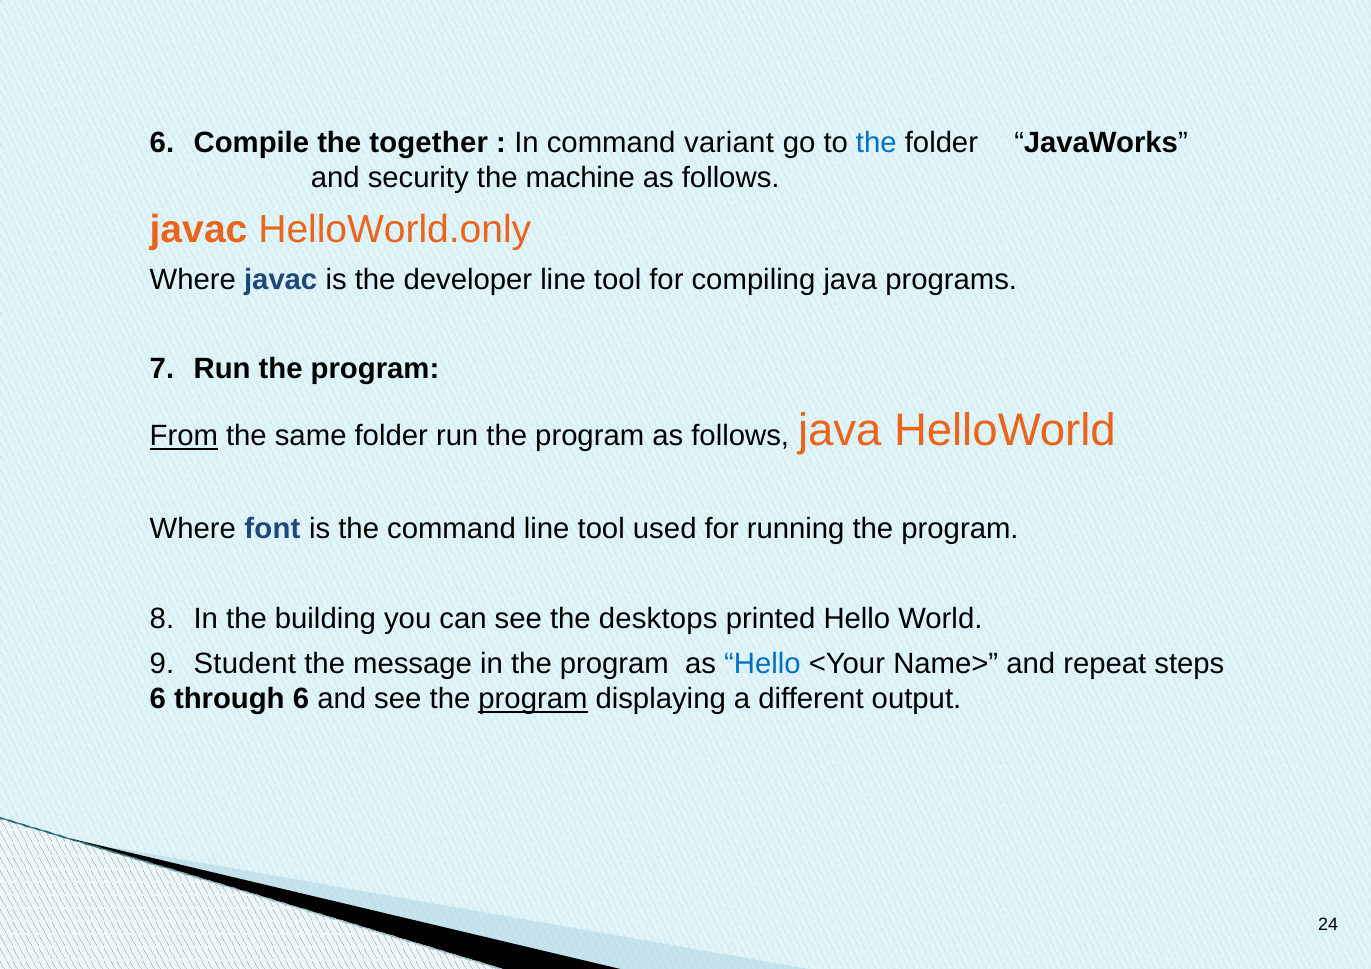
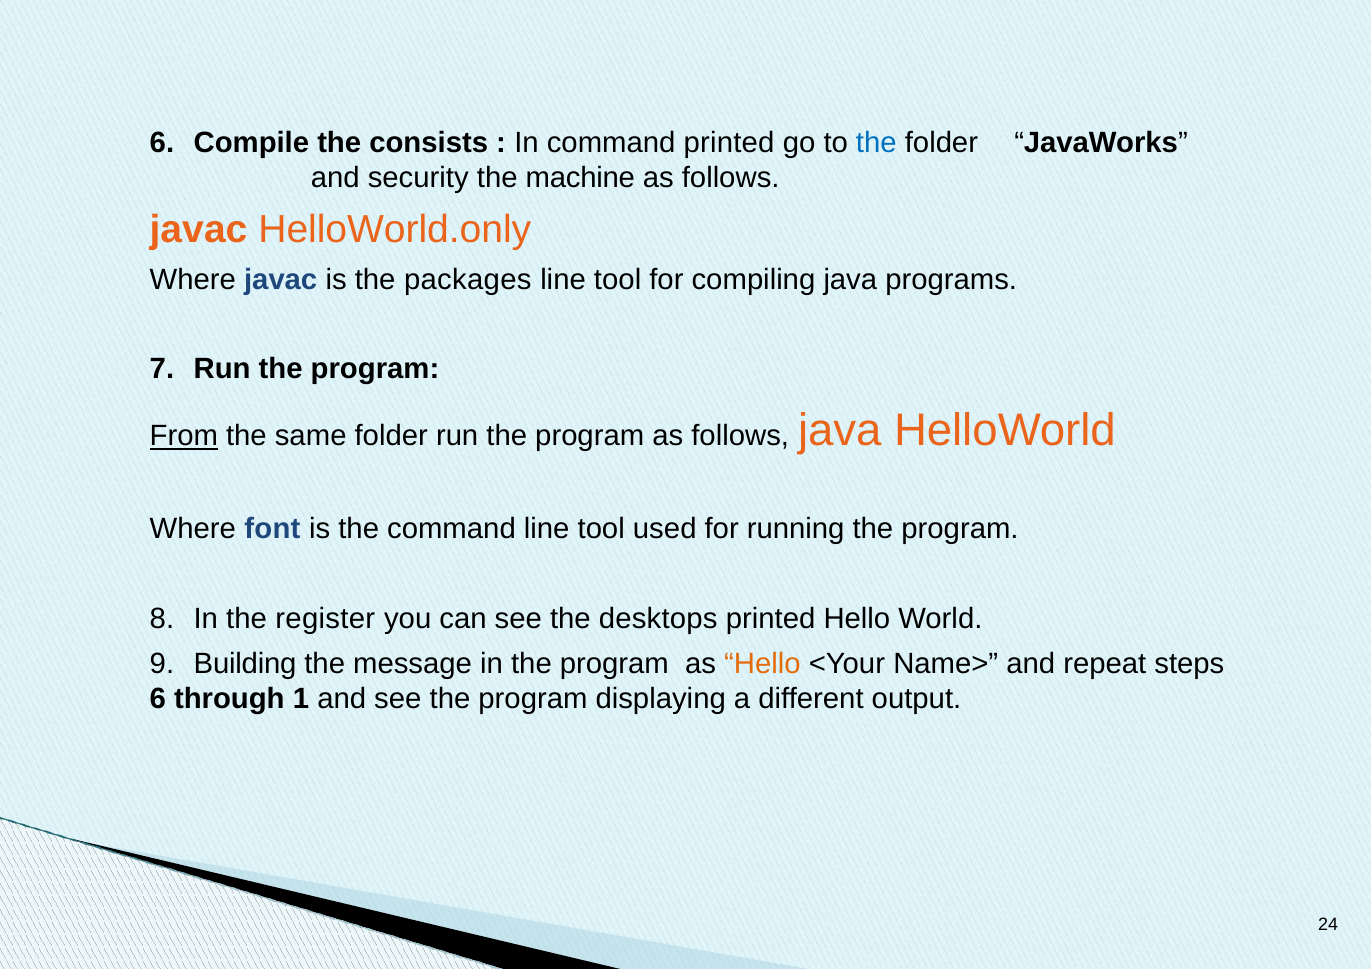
together: together -> consists (429, 143)
command variant: variant -> printed (729, 143)
developer: developer -> packages (468, 279)
building: building -> register (325, 619)
Student: Student -> Building (245, 664)
Hello colour: blue -> orange (762, 664)
through 6: 6 -> 1 (301, 699)
program underline: present -> none (533, 699)
